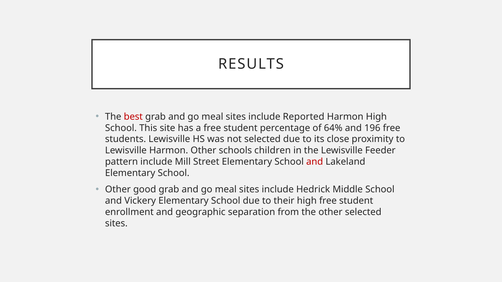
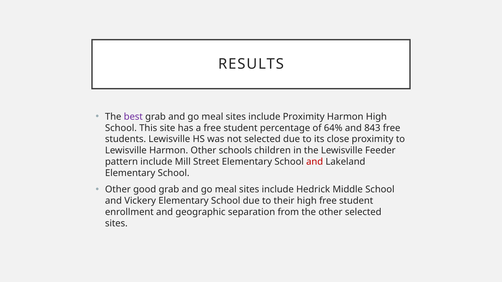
best colour: red -> purple (133, 117)
include Reported: Reported -> Proximity (304, 117)
196: 196 -> 843 (372, 128)
